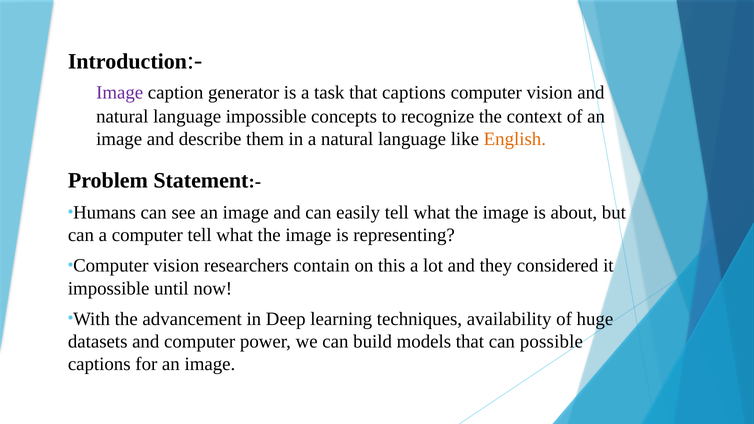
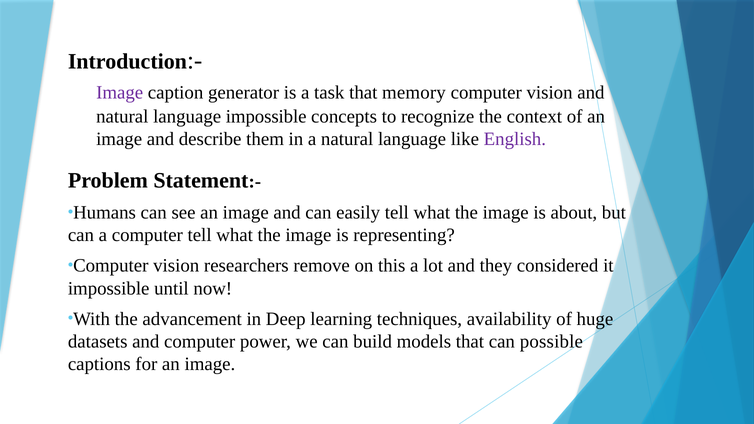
that captions: captions -> memory (414, 92)
English colour: orange -> purple (515, 139)
contain: contain -> remove (322, 266)
